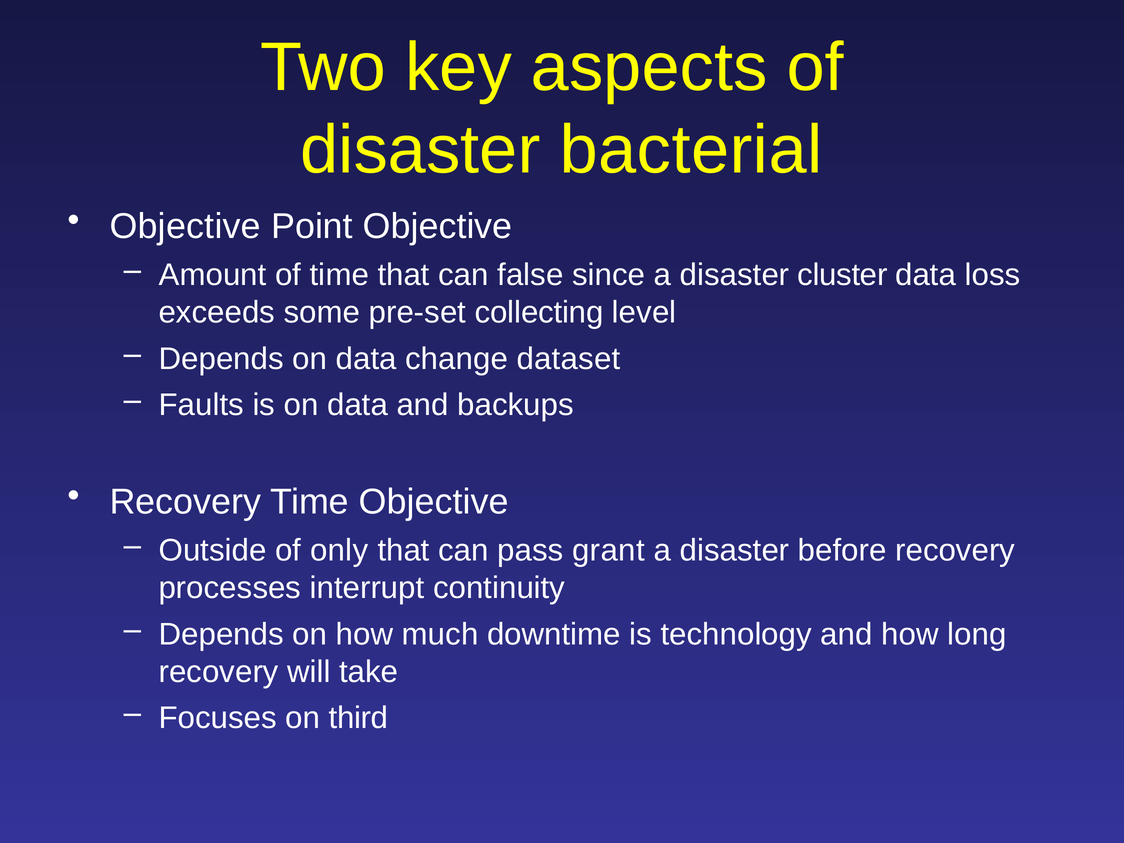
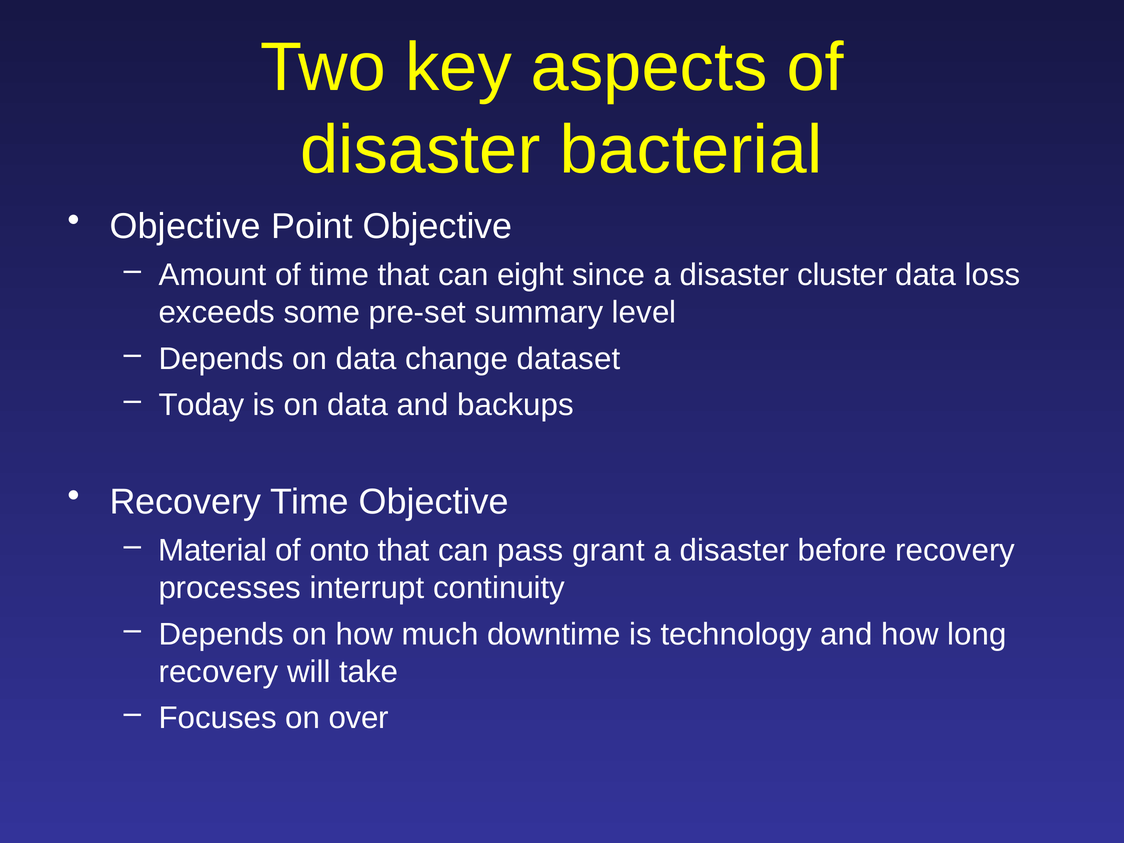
false: false -> eight (531, 275)
collecting: collecting -> summary (539, 313)
Faults: Faults -> Today (201, 405)
Outside: Outside -> Material (213, 551)
only: only -> onto (340, 551)
third: third -> over (359, 718)
